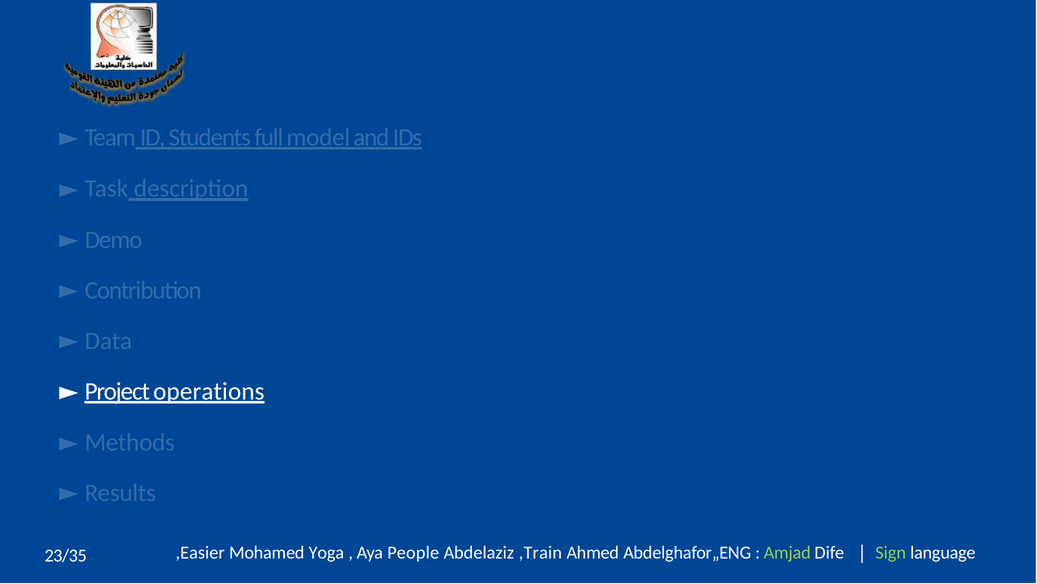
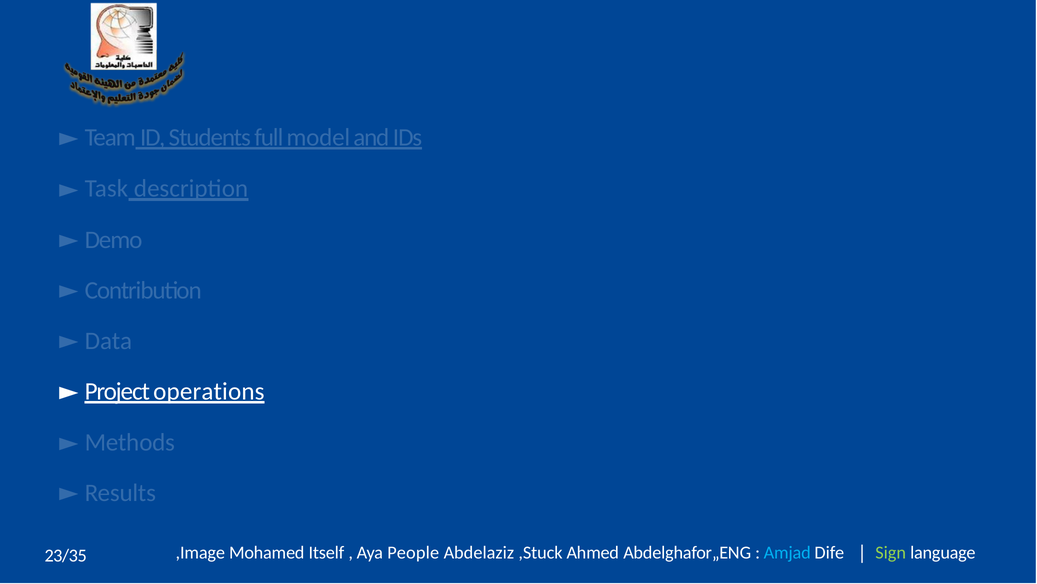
,Easier: ,Easier -> ,Image (200, 552)
Yoga: Yoga -> Itself (326, 552)
,Train: ,Train -> ,Stuck (541, 552)
Amjad colour: light green -> light blue (787, 552)
